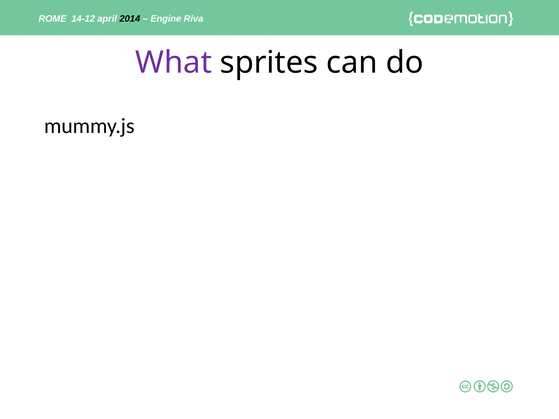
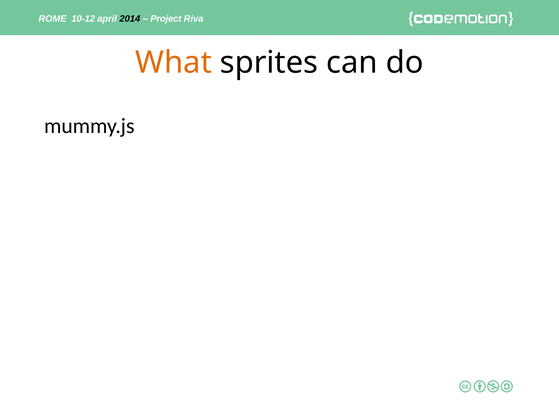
14-12: 14-12 -> 10-12 (83, 19)
Engine: Engine -> Project (166, 19)
What colour: purple -> orange (174, 63)
